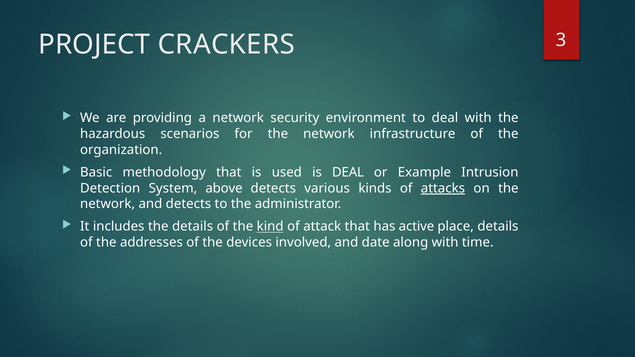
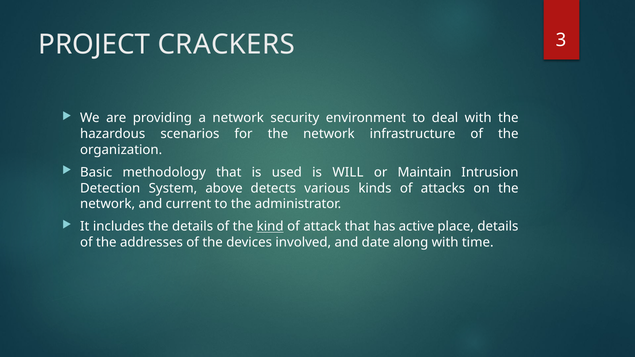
is DEAL: DEAL -> WILL (348, 172)
Example: Example -> Maintain (424, 172)
attacks underline: present -> none (443, 188)
and detects: detects -> current (188, 204)
